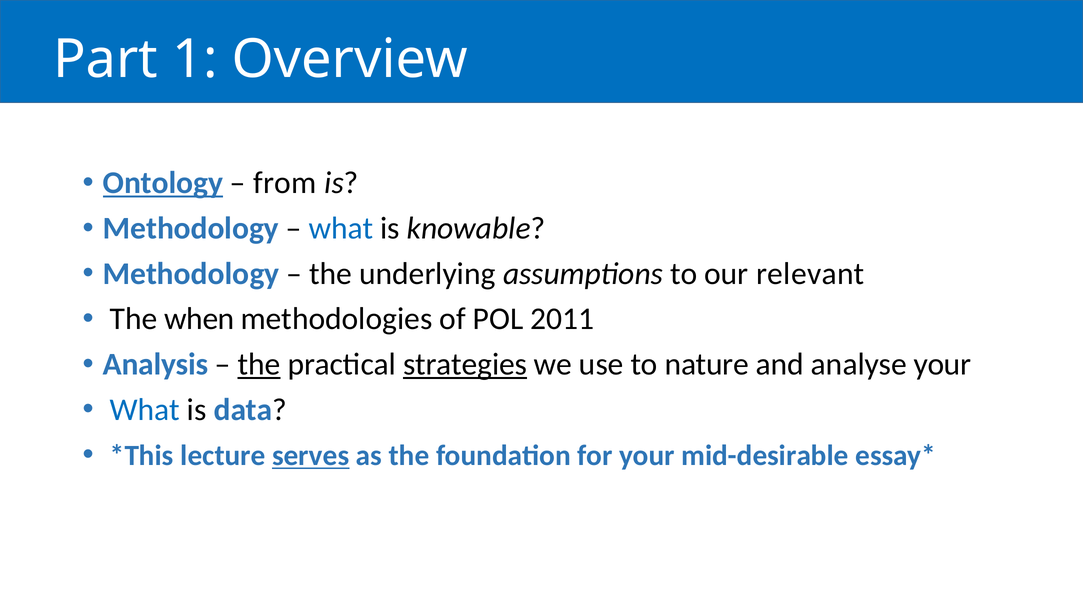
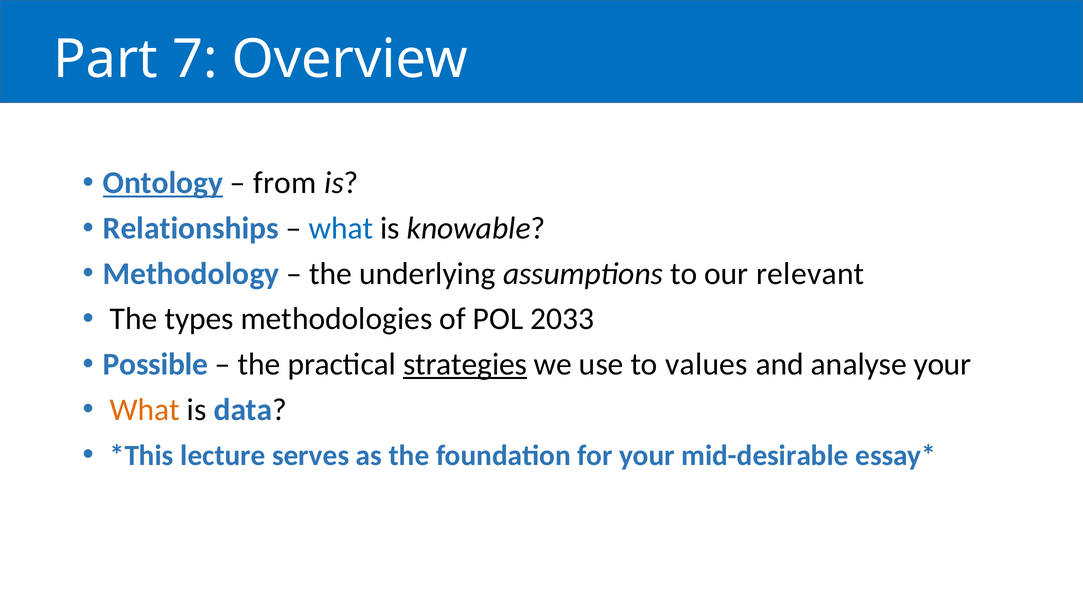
1: 1 -> 7 (195, 59)
Methodology: Methodology -> Relationships (191, 228)
when: when -> types (199, 319)
2011: 2011 -> 2033 (562, 319)
Analysis: Analysis -> Possible (155, 364)
the underline: present -> none (259, 364)
nature: nature -> values (706, 364)
What colour: blue -> orange (145, 410)
serves underline: present -> none (311, 456)
